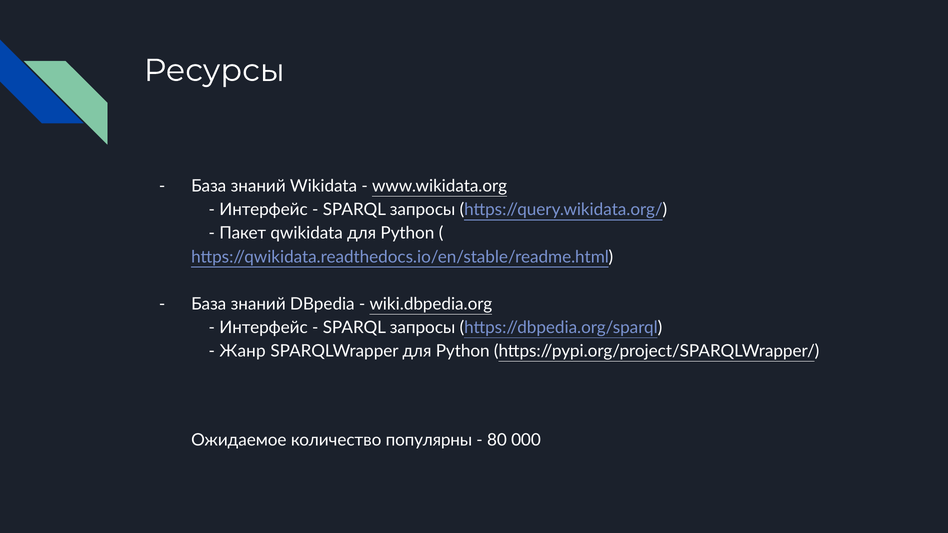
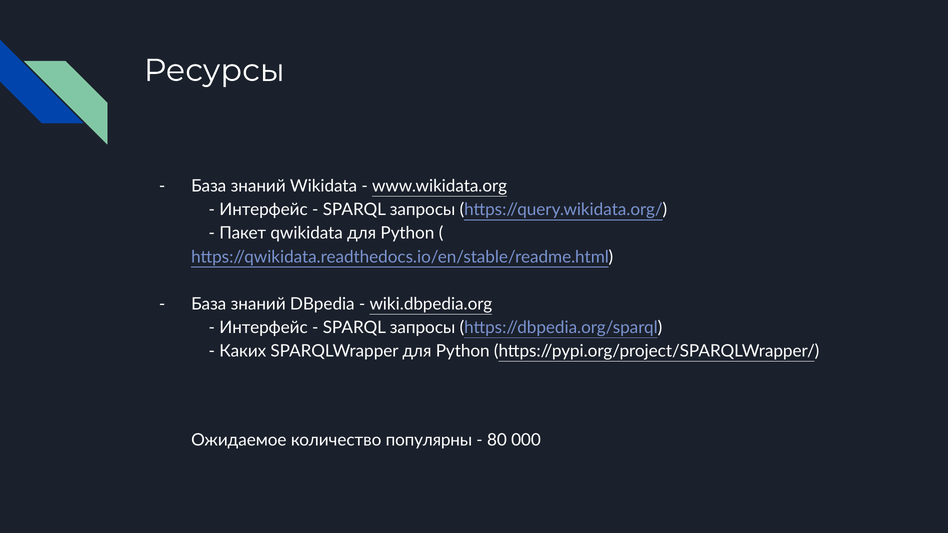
Жанр: Жанр -> Каких (243, 351)
